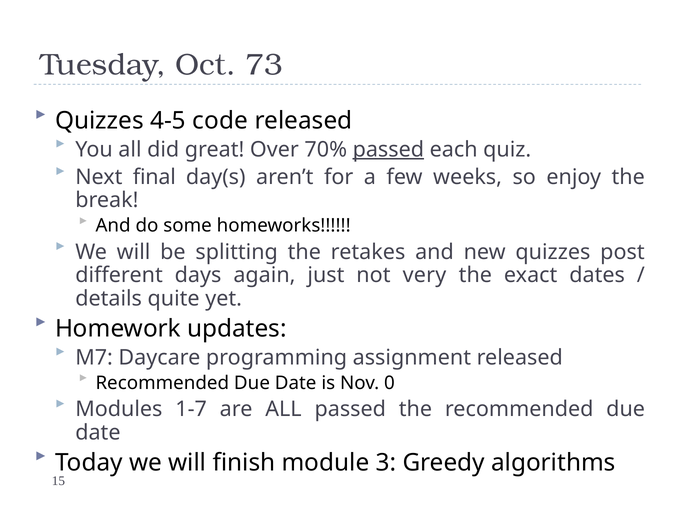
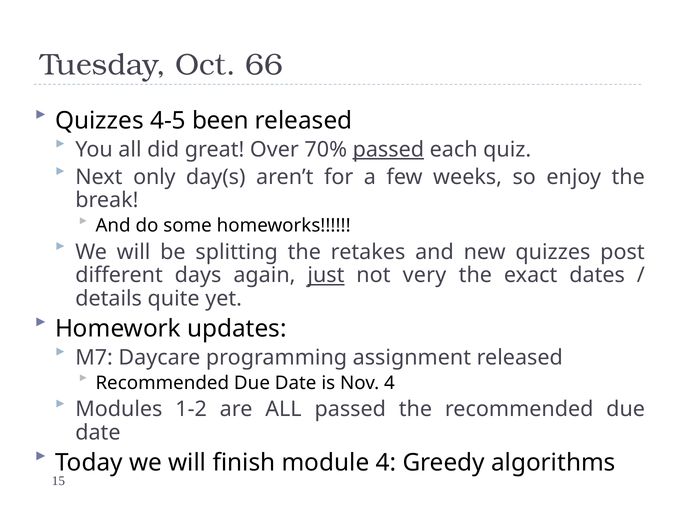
73: 73 -> 66 (264, 65)
code: code -> been (220, 121)
final: final -> only (154, 177)
just underline: none -> present (326, 275)
Nov 0: 0 -> 4 (389, 383)
1-7: 1-7 -> 1-2 (191, 410)
module 3: 3 -> 4 (386, 463)
